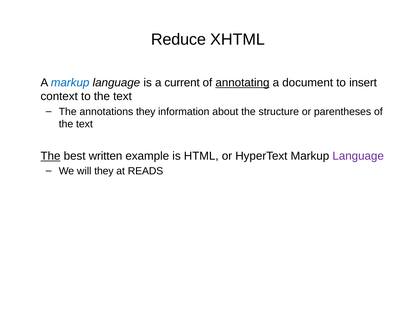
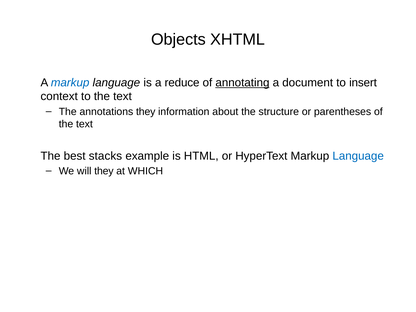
Reduce: Reduce -> Objects (178, 40)
current: current -> reduce (182, 83)
The underline: present -> none (51, 156)
written: written -> stacks (105, 156)
Language colour: purple -> blue (358, 156)
READS: READS -> WHICH (145, 171)
